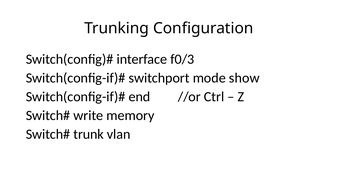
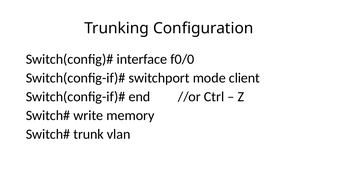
f0/3: f0/3 -> f0/0 (182, 59)
show: show -> client (244, 78)
